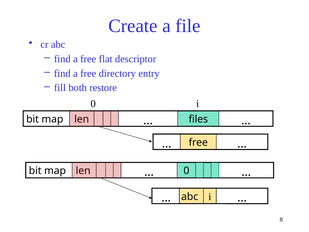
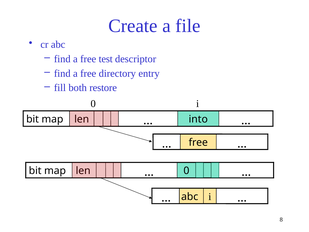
flat: flat -> test (106, 59)
files: files -> into (198, 119)
